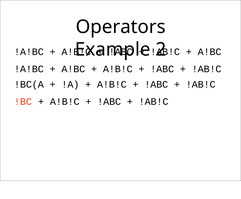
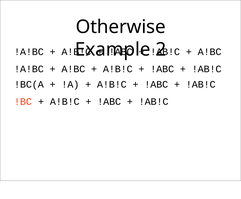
Operators: Operators -> Otherwise (121, 27)
